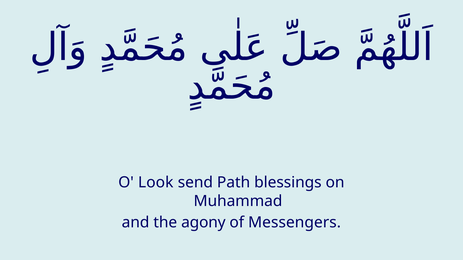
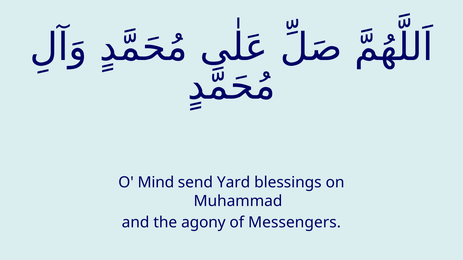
Look: Look -> Mind (156, 183)
Path: Path -> Yard (234, 183)
